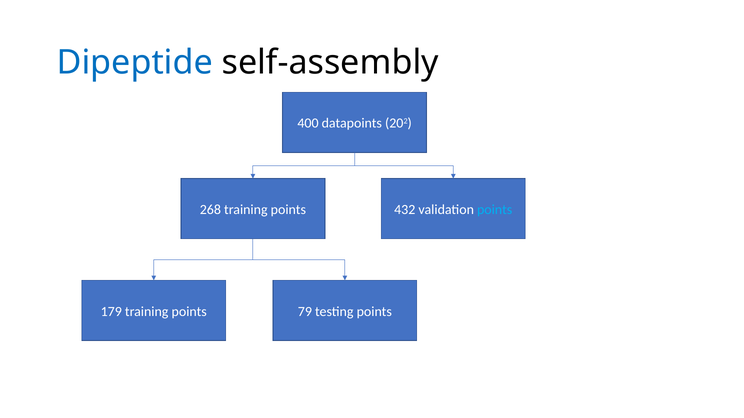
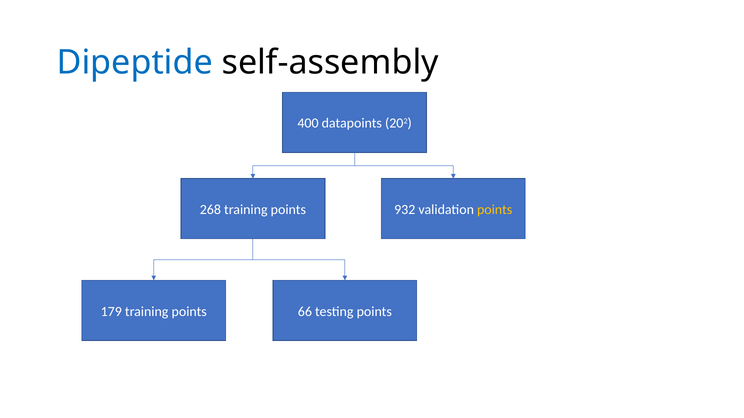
432: 432 -> 932 (405, 210)
points colour: light blue -> yellow (495, 210)
79: 79 -> 66 (305, 312)
